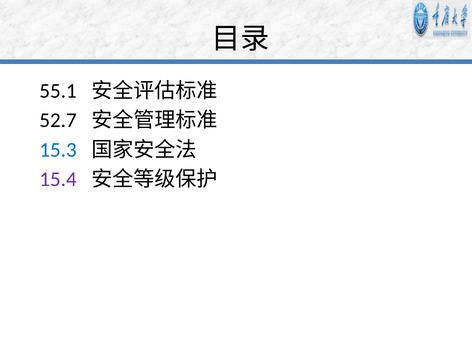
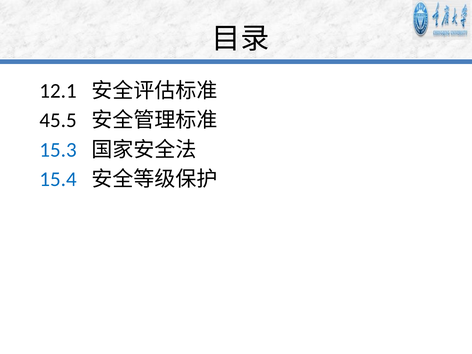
55.1: 55.1 -> 12.1 (58, 91)
52.7: 52.7 -> 45.5 (58, 120)
15.4 colour: purple -> blue (58, 179)
